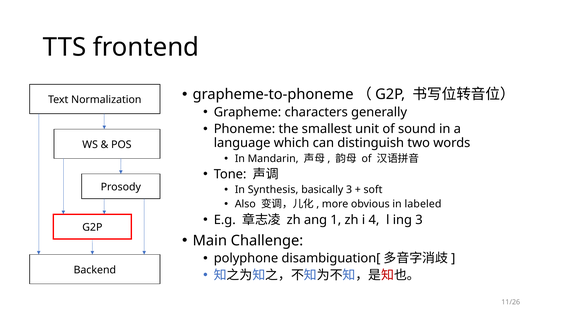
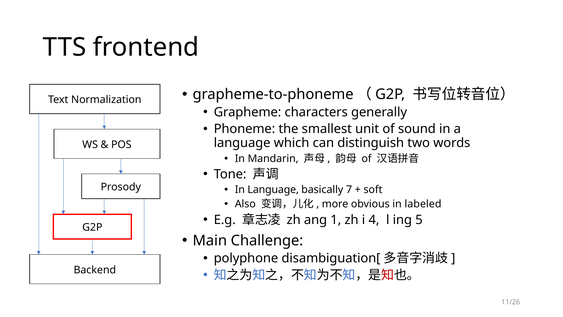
In Synthesis: Synthesis -> Language (273, 190)
basically 3: 3 -> 7 (349, 190)
ing 3: 3 -> 5 (419, 220)
